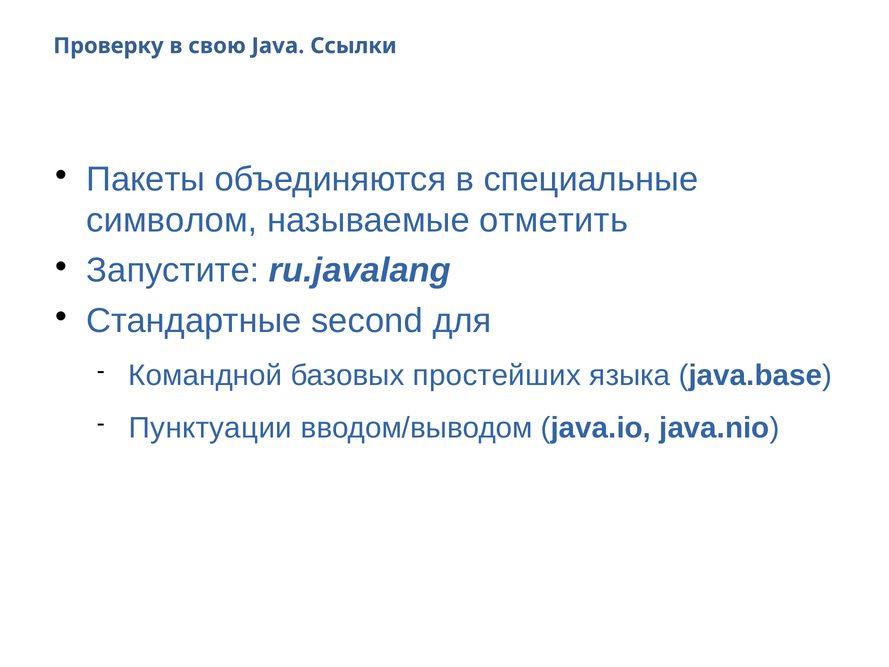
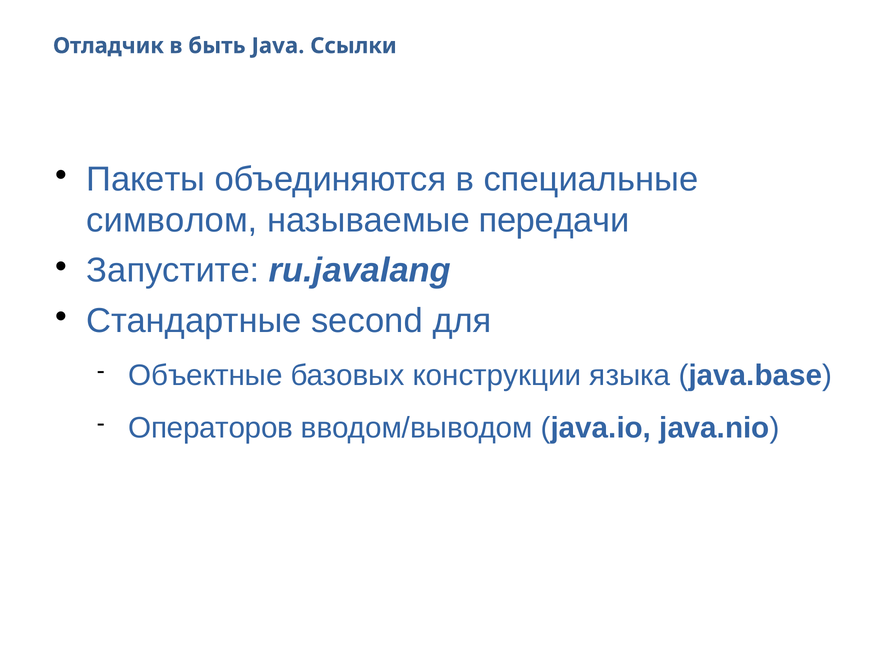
Проверку: Проверку -> Отладчик (108, 46)
свою: свою -> быть (217, 46)
отметить: отметить -> передачи (554, 220)
Командной: Командной -> Объектные (205, 376)
простейших: простейших -> конструкции (497, 376)
Пунктуации: Пунктуации -> Операторов (211, 428)
